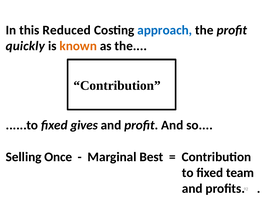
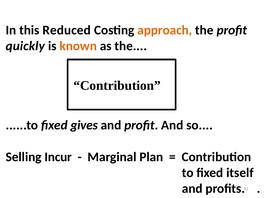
approach colour: blue -> orange (165, 30)
Once: Once -> Incur (58, 157)
Best: Best -> Plan (151, 157)
team: team -> itself (240, 173)
